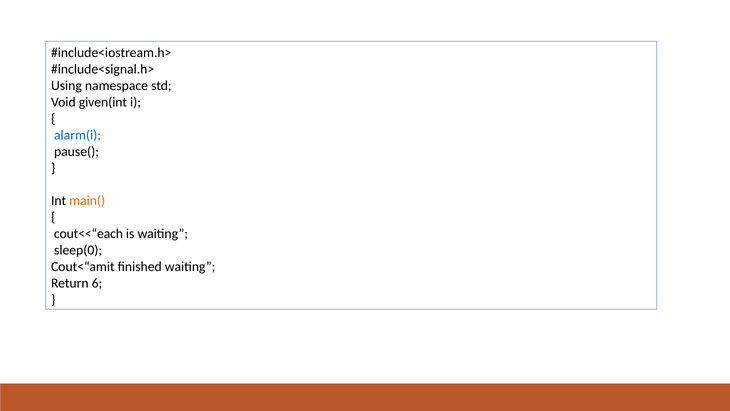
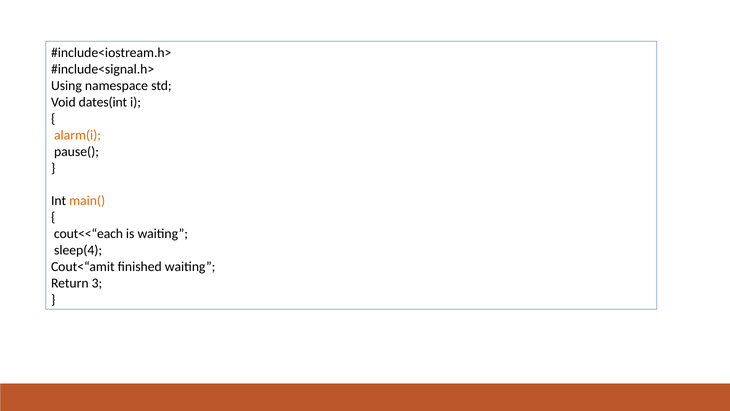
given(int: given(int -> dates(int (103, 102)
alarm(i colour: blue -> orange (78, 135)
sleep(0: sleep(0 -> sleep(4 (78, 250)
6: 6 -> 3 (97, 283)
